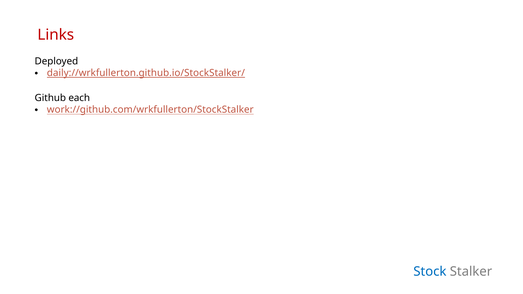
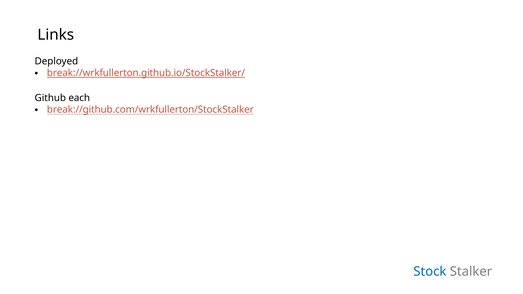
Links colour: red -> black (56, 35)
daily://wrkfullerton.github.io/StockStalker/: daily://wrkfullerton.github.io/StockStalker/ -> break://wrkfullerton.github.io/StockStalker/ (146, 73)
work://github.com/wrkfullerton/StockStalker: work://github.com/wrkfullerton/StockStalker -> break://github.com/wrkfullerton/StockStalker (150, 110)
